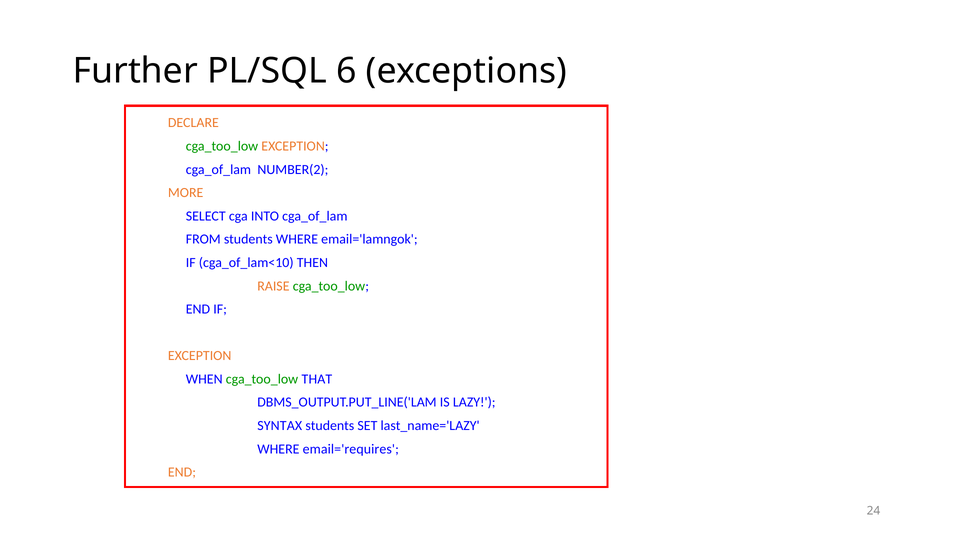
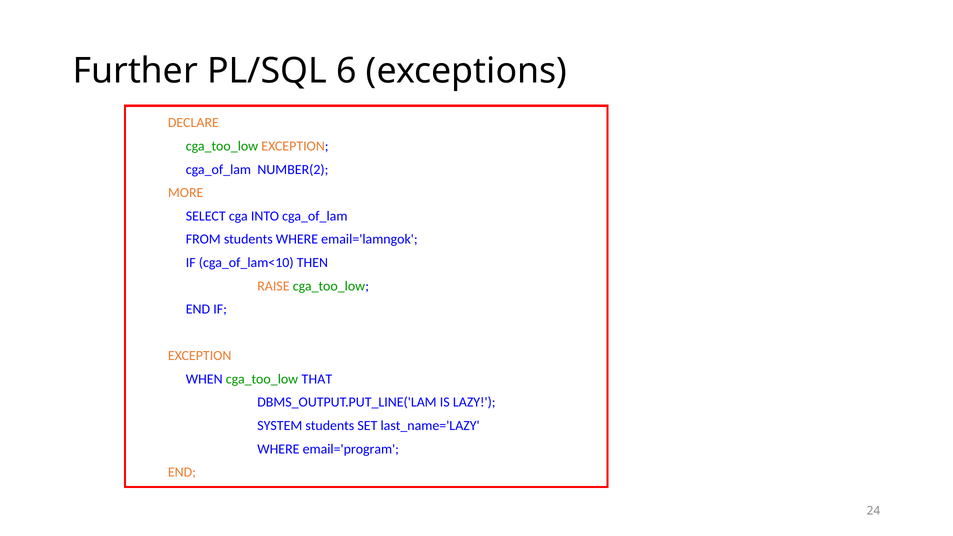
SYNTAX: SYNTAX -> SYSTEM (280, 426)
email='requires: email='requires -> email='program (351, 449)
